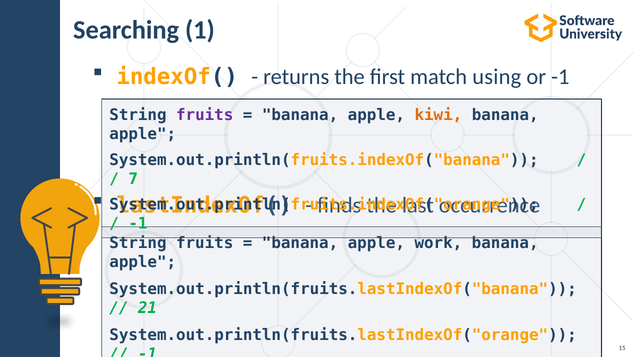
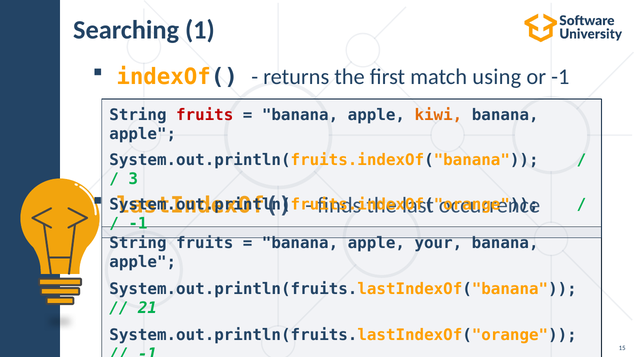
fruits colour: purple -> red (205, 115)
7: 7 -> 3 (133, 179)
work: work -> your (438, 243)
